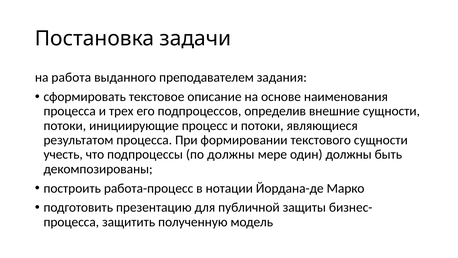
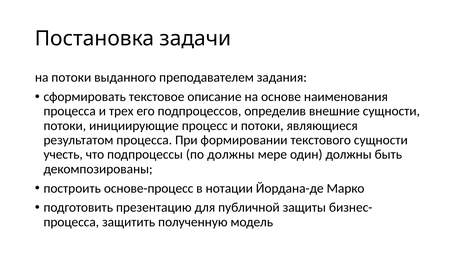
на работа: работа -> потоки (71, 77)
работа-процесс: работа-процесс -> основе-процесс (149, 188)
